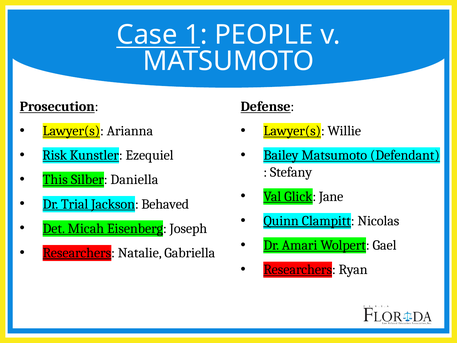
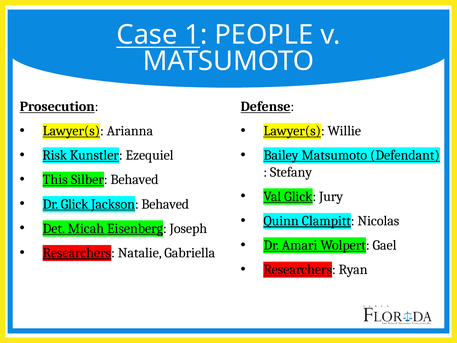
Silber Daniella: Daniella -> Behaved (134, 180)
Jane: Jane -> Jury (331, 196)
Dr Trial: Trial -> Glick (75, 204)
